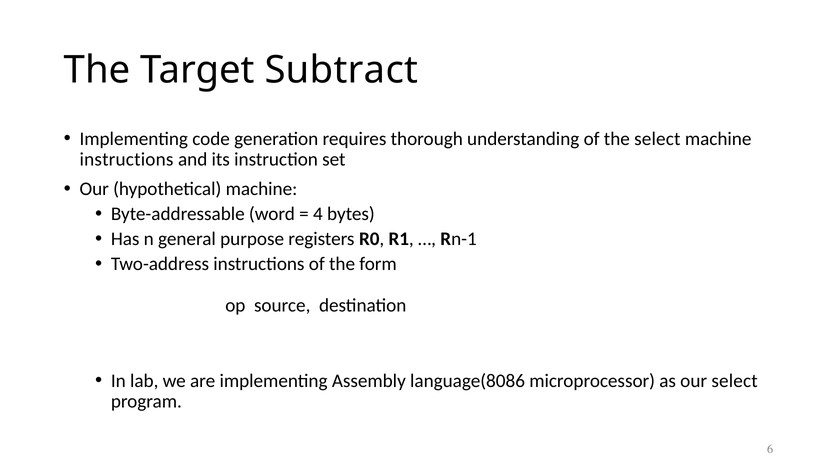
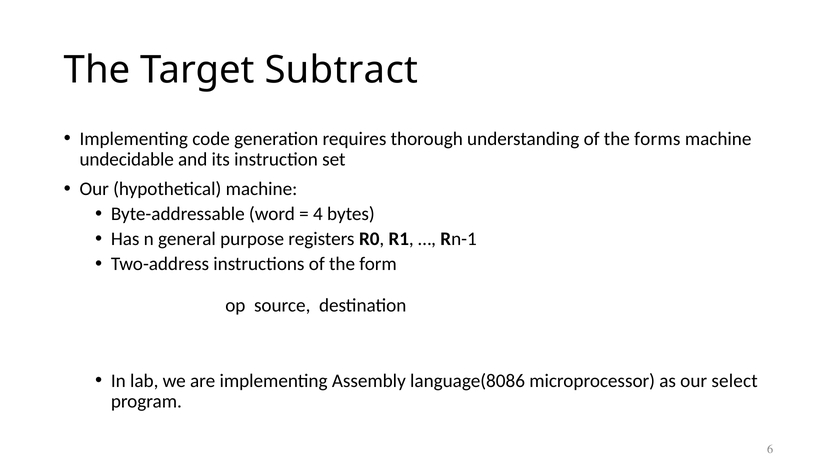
the select: select -> forms (657, 139)
instructions: instructions -> undecidable (127, 159)
